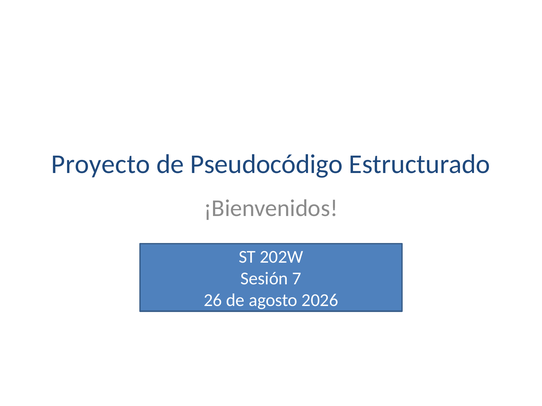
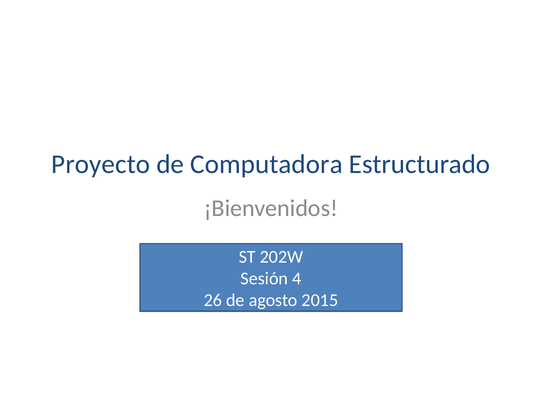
Pseudocódigo: Pseudocódigo -> Computadora (266, 164)
7: 7 -> 4 (297, 279)
2026: 2026 -> 2015 (320, 301)
